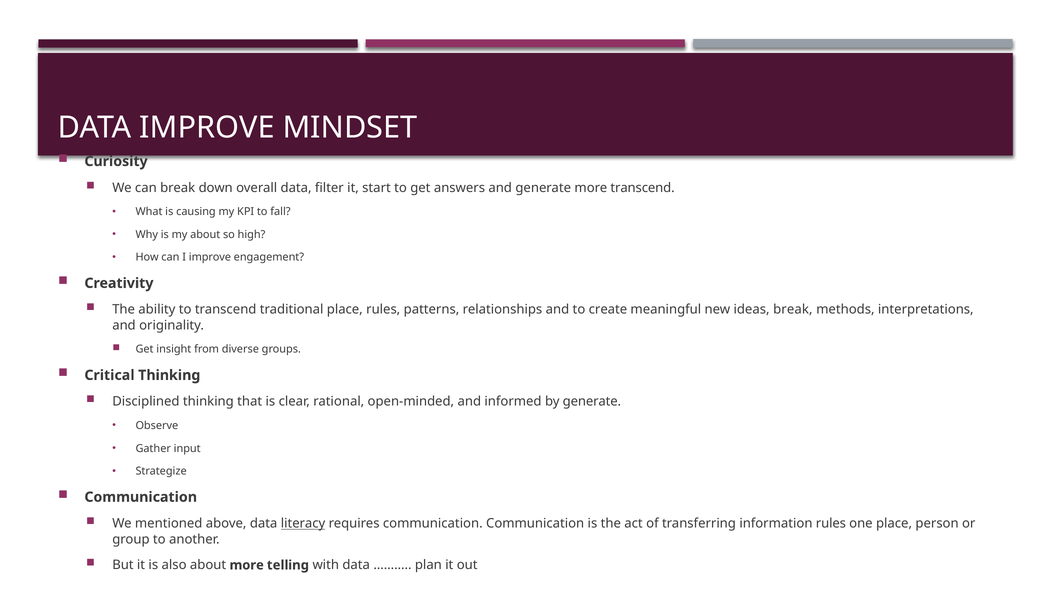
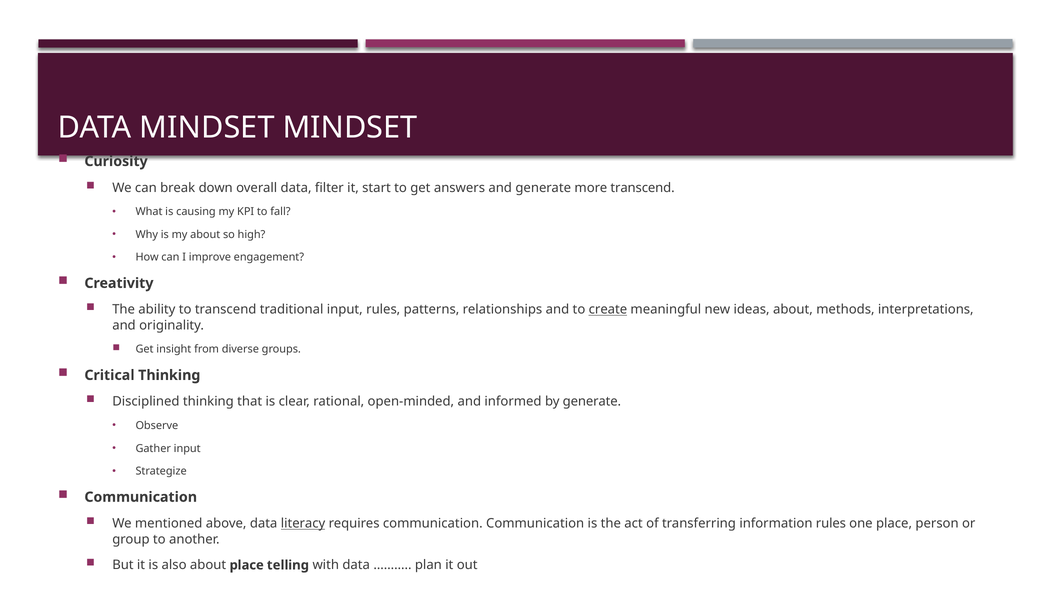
DATA IMPROVE: IMPROVE -> MINDSET (207, 128)
traditional place: place -> input (345, 310)
create underline: none -> present (608, 310)
ideas break: break -> about (793, 310)
about more: more -> place (247, 565)
